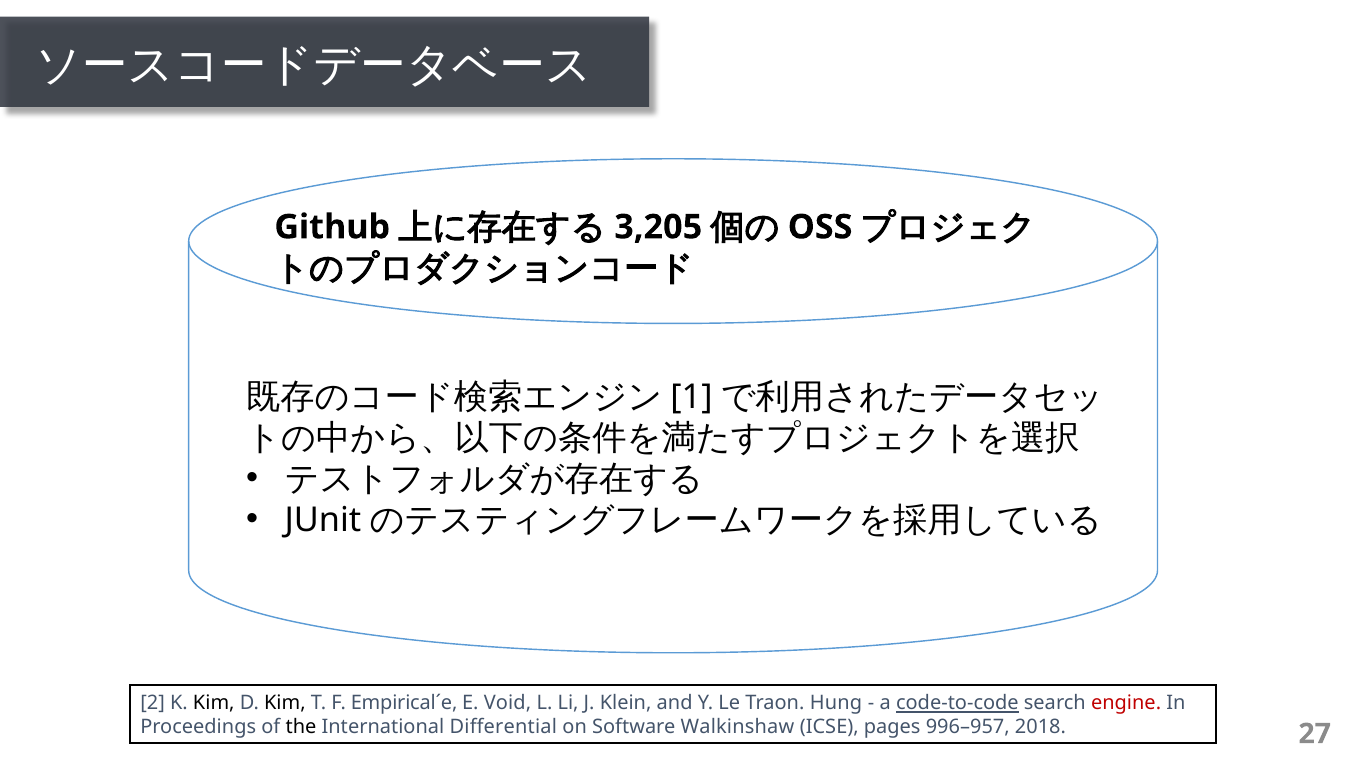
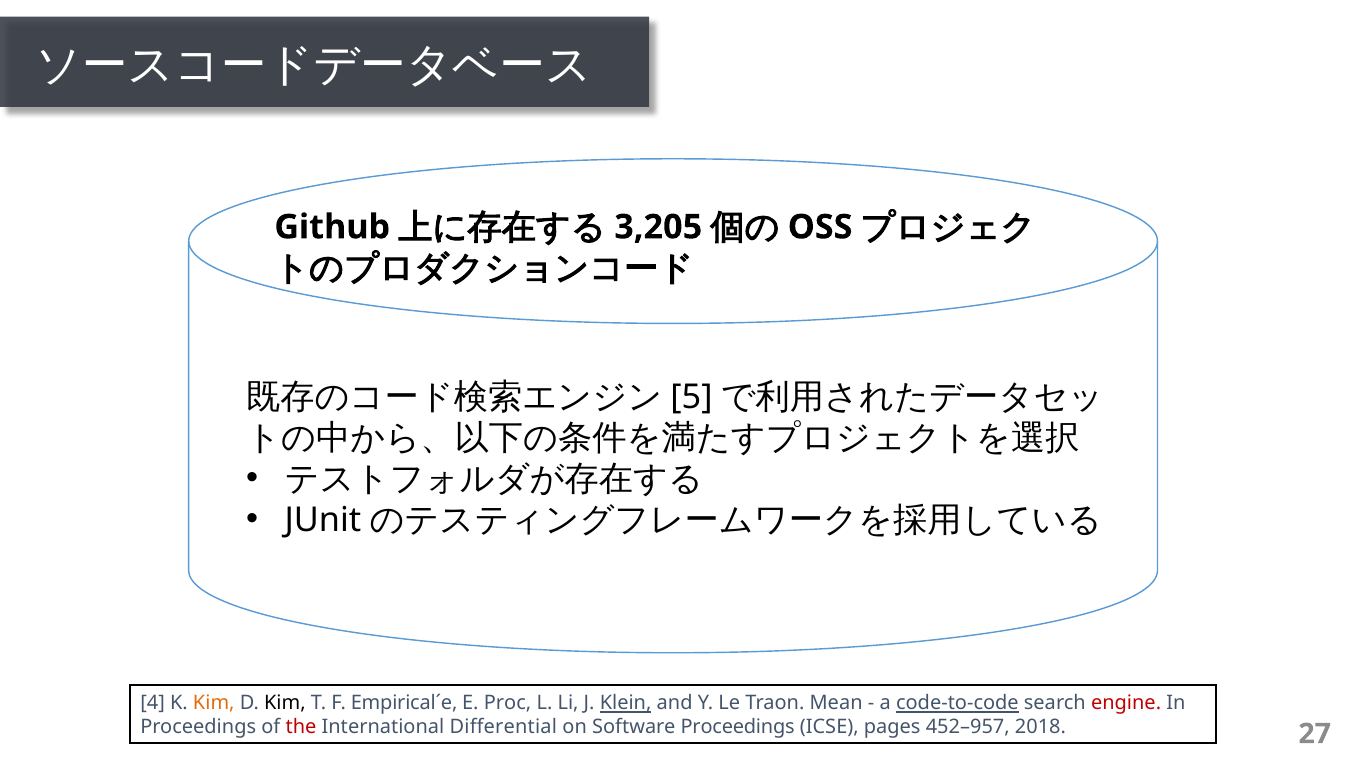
1: 1 -> 5 (692, 397)
2: 2 -> 4 (153, 703)
Kim colour: black -> orange (214, 703)
Void: Void -> Proc (508, 703)
Klein underline: none -> present (626, 703)
Hung: Hung -> Mean (836, 703)
the colour: black -> red (301, 727)
Software Walkinshaw: Walkinshaw -> Proceedings (738, 727)
996–957: 996–957 -> 452–957 (968, 727)
